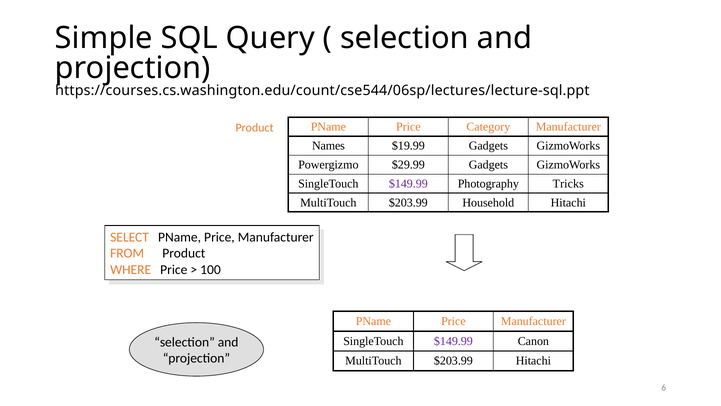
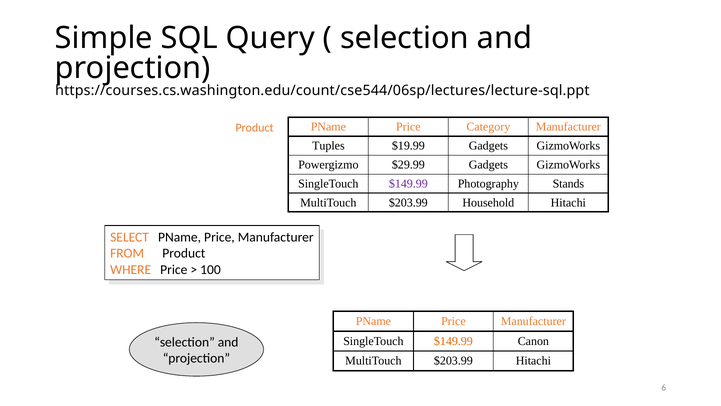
Names: Names -> Tuples (328, 146)
Tricks: Tricks -> Stands (568, 183)
$149.99 colour: purple -> orange (453, 341)
